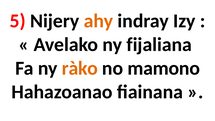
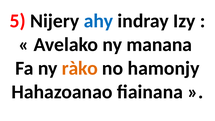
ahy colour: orange -> blue (98, 21)
fijaliana: fijaliana -> manana (159, 44)
mamono: mamono -> hamonjy (164, 68)
